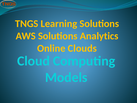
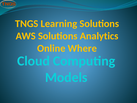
Clouds: Clouds -> Where (82, 48)
